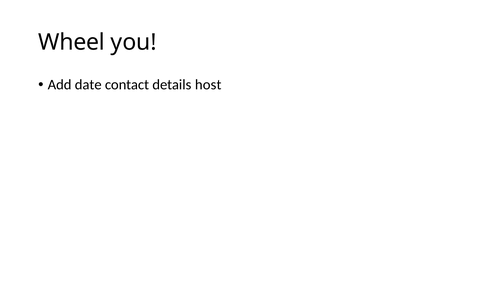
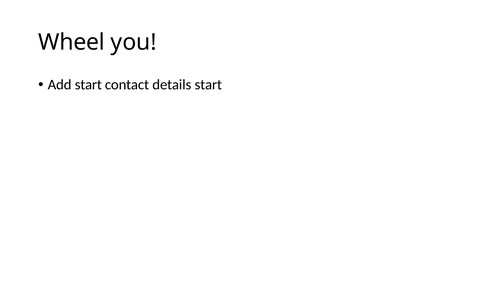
Add date: date -> start (88, 85)
details host: host -> start (208, 85)
